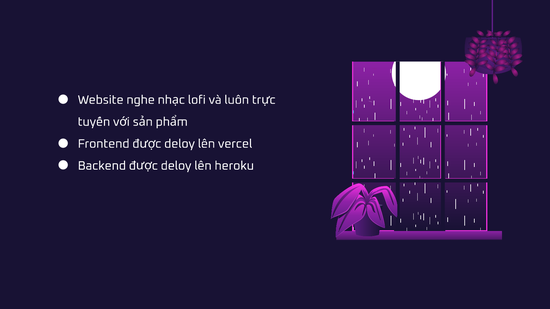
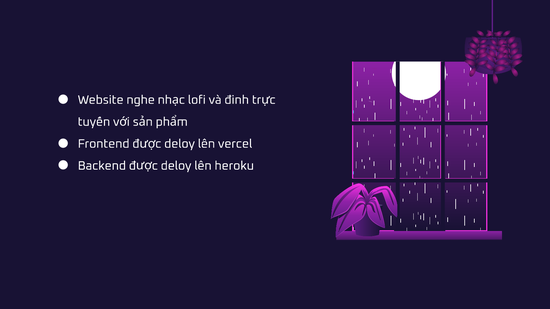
luôn: luôn -> đinh (237, 100)
